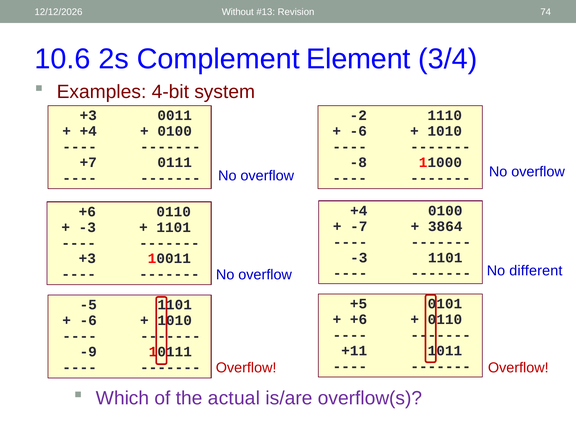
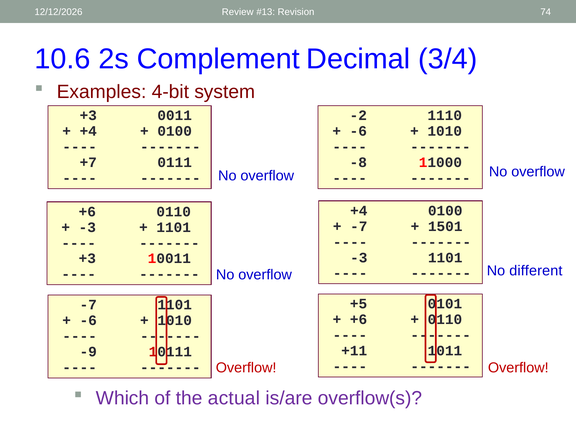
Without: Without -> Review (238, 12)
Element: Element -> Decimal (358, 59)
3864: 3864 -> 1501 (445, 226)
-5: -5 -> -7 (88, 305)
